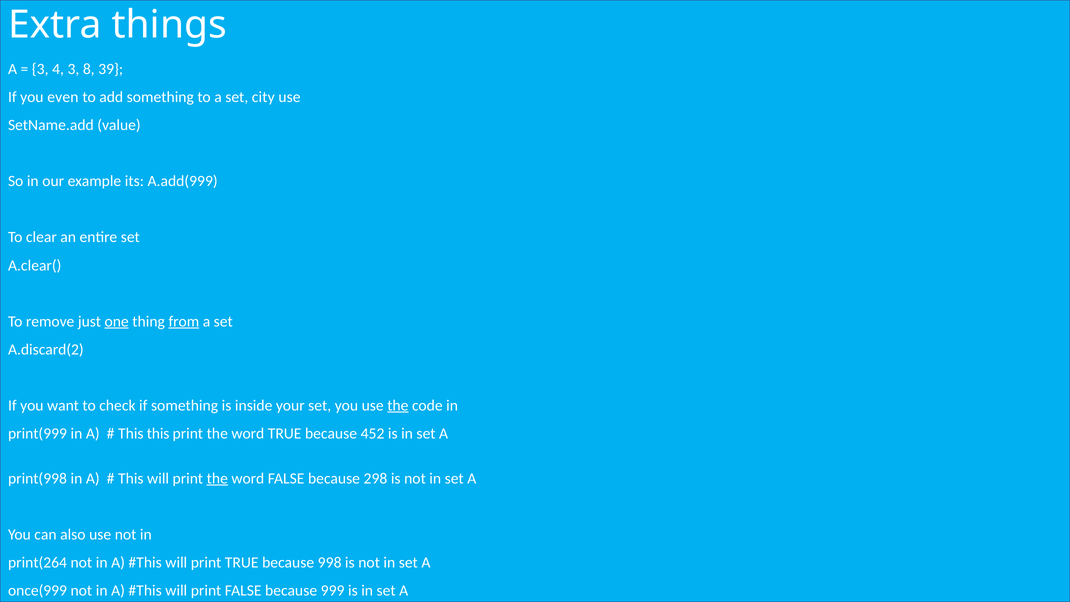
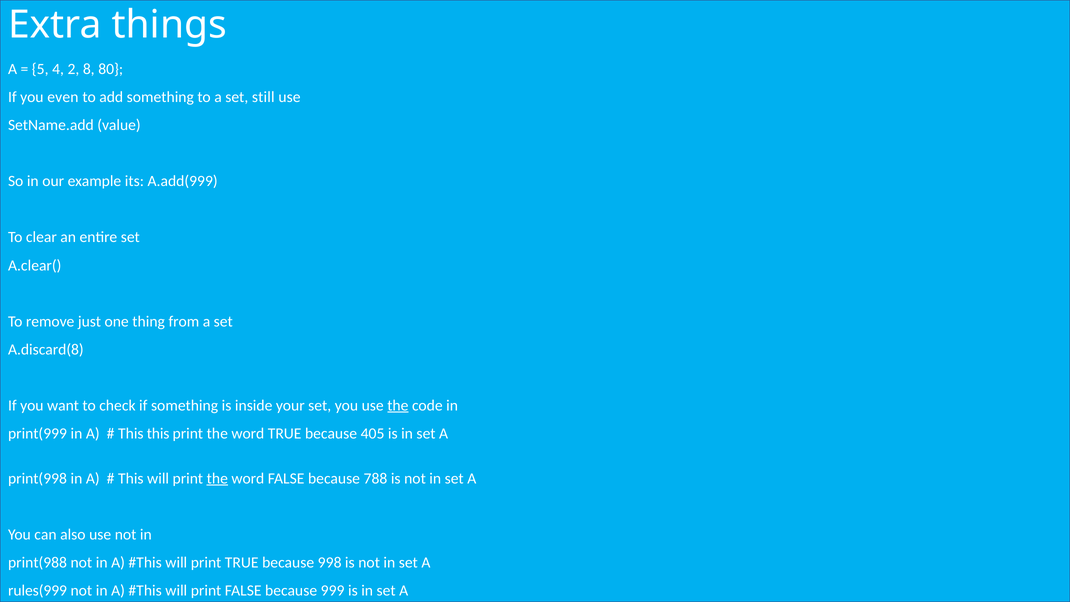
3: 3 -> 5 (40, 69)
4 3: 3 -> 2 (73, 69)
39: 39 -> 80 (111, 69)
city: city -> still (263, 97)
one underline: present -> none (117, 321)
from underline: present -> none (184, 321)
A.discard(2: A.discard(2 -> A.discard(8 (46, 349)
452: 452 -> 405 (373, 433)
298: 298 -> 788 (375, 478)
print(264: print(264 -> print(988 (37, 562)
once(999: once(999 -> rules(999 (38, 590)
